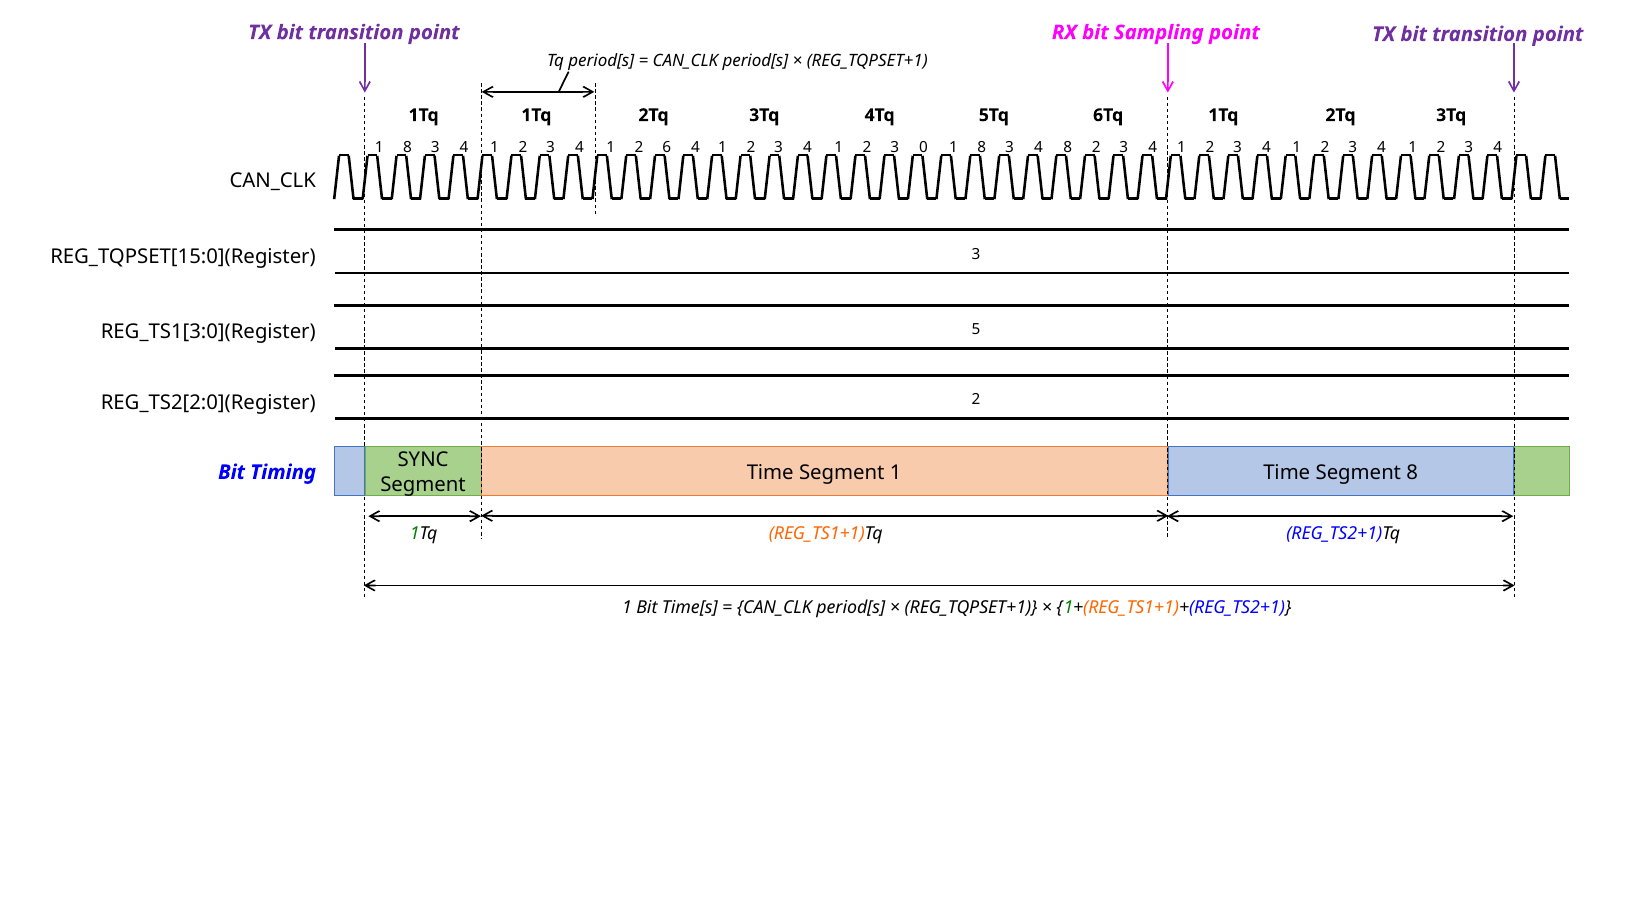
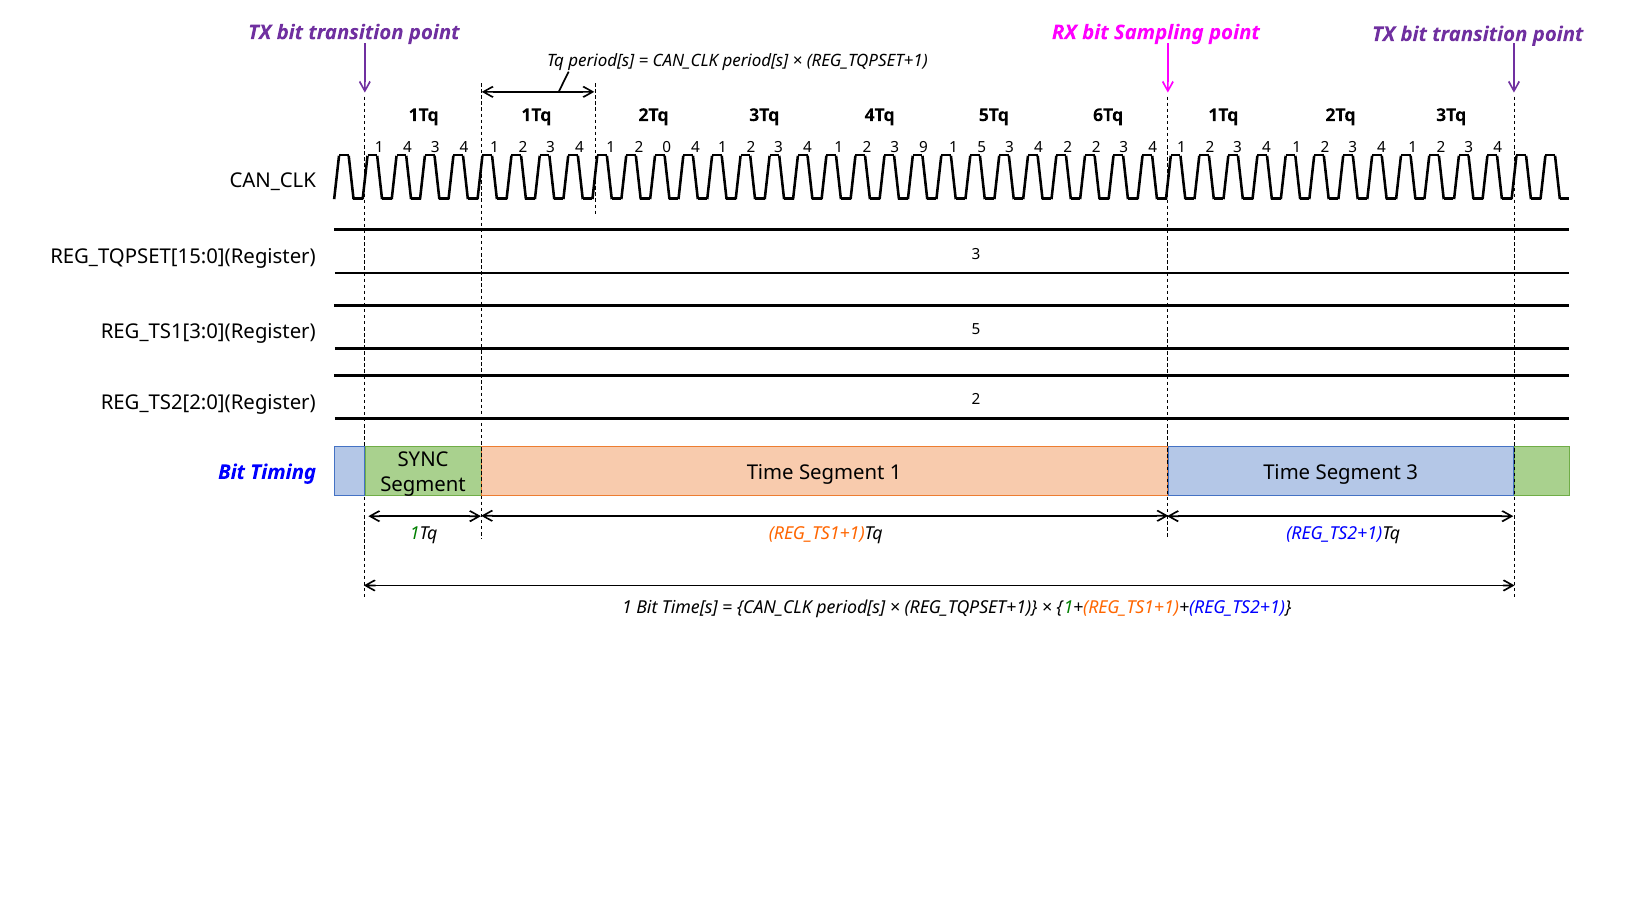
8: 8 -> 4 (407, 147)
6: 6 -> 0 (667, 147)
0: 0 -> 9 (924, 147)
8: 8 -> 5 (982, 147)
4 8: 8 -> 2 (1068, 147)
Segment 8: 8 -> 3 (1412, 472)
